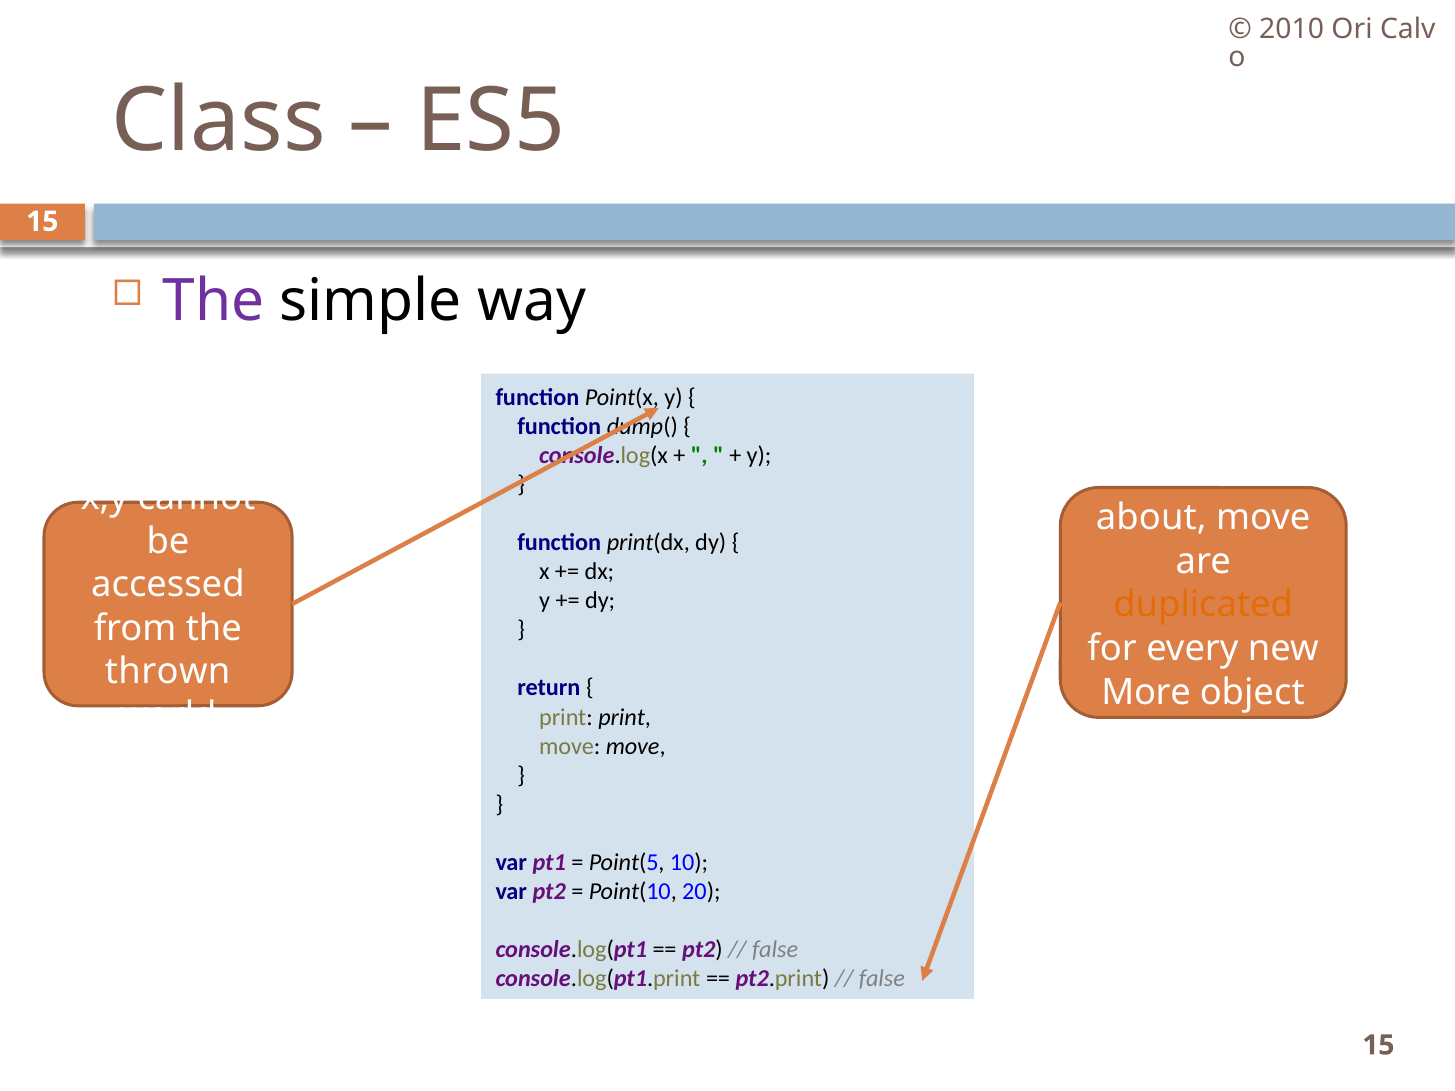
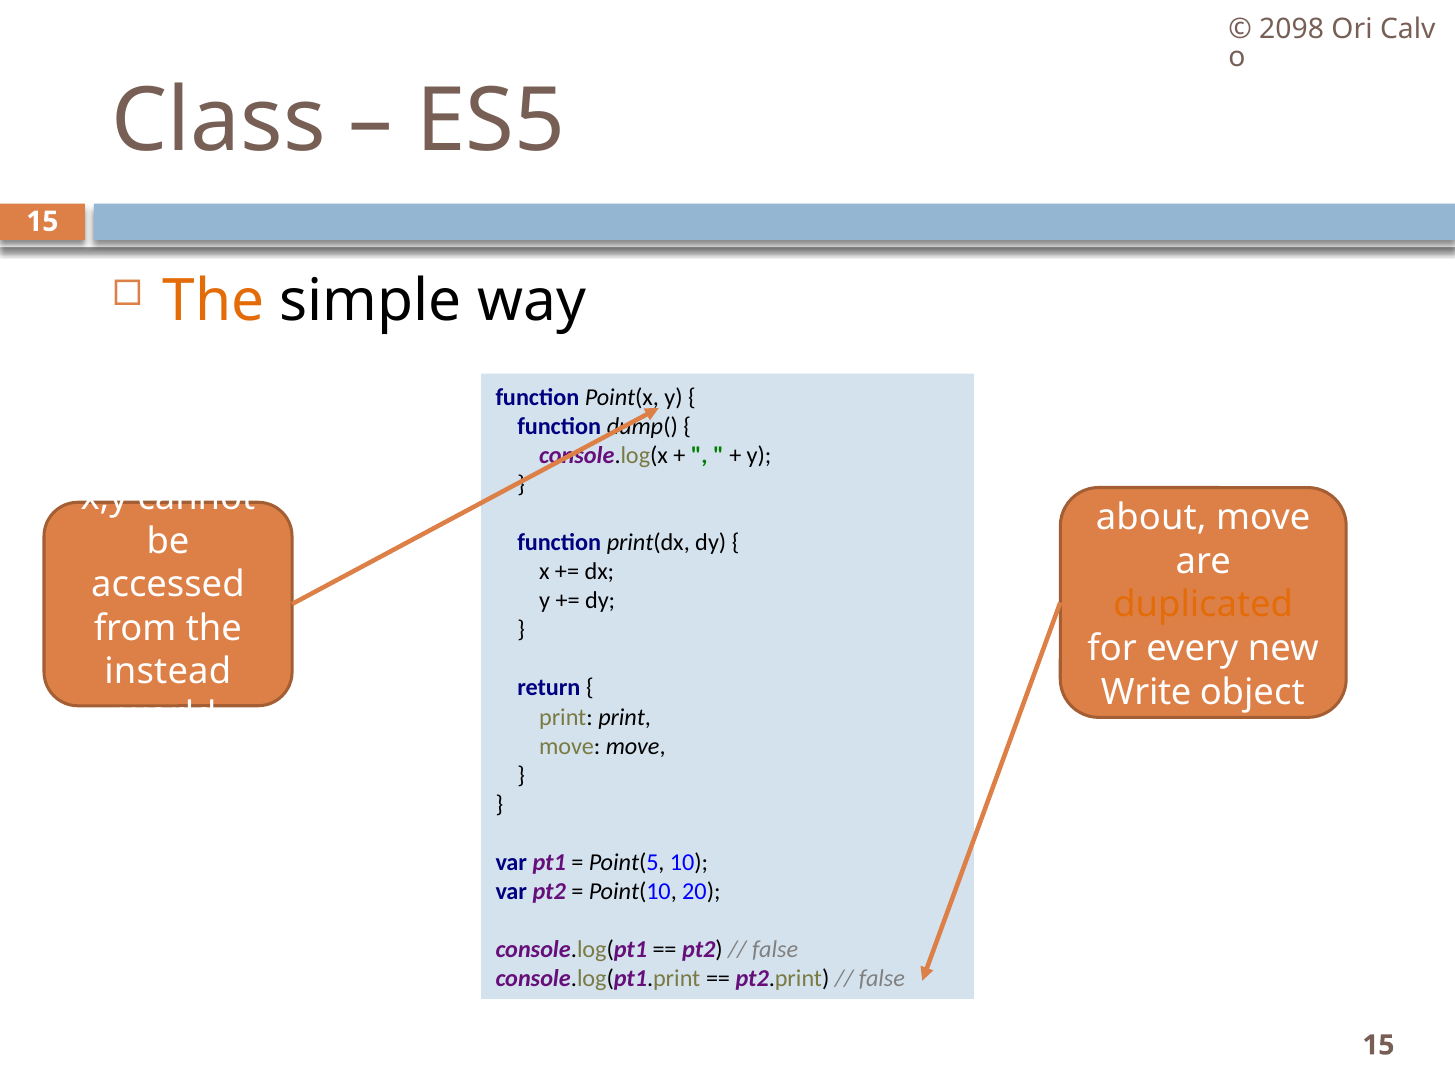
2010: 2010 -> 2098 (1292, 29)
The colour: purple -> orange (214, 301)
thrown: thrown -> instead (168, 672)
More: More -> Write (1146, 692)
